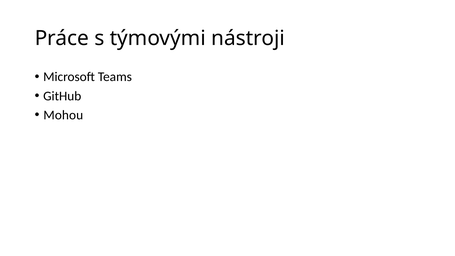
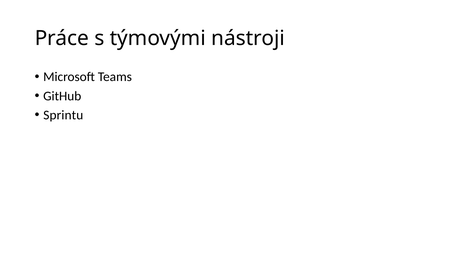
Mohou: Mohou -> Sprintu (63, 115)
